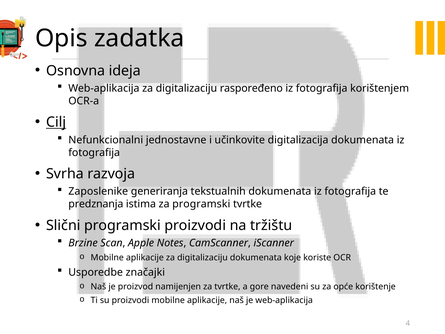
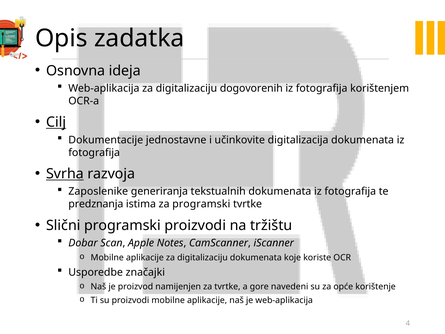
raspoređeno: raspoređeno -> dogovorenih (251, 88)
Nefunkcionalni: Nefunkcionalni -> Dokumentacije (106, 140)
Svrha underline: none -> present (65, 174)
Brzine: Brzine -> Dobar (83, 243)
